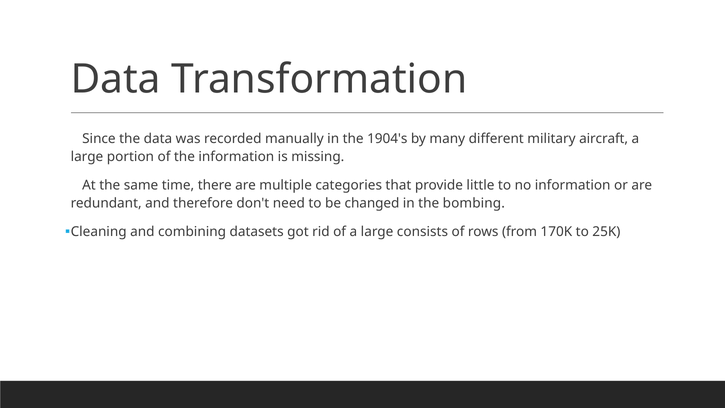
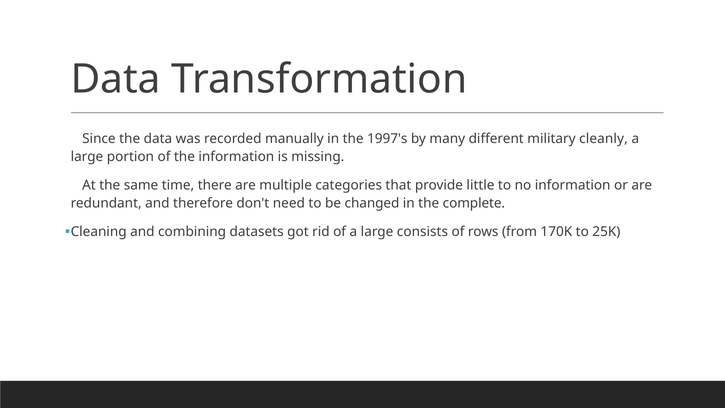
1904's: 1904's -> 1997's (387, 139)
aircraft: aircraft -> cleanly (603, 139)
bombing: bombing -> complete (474, 203)
